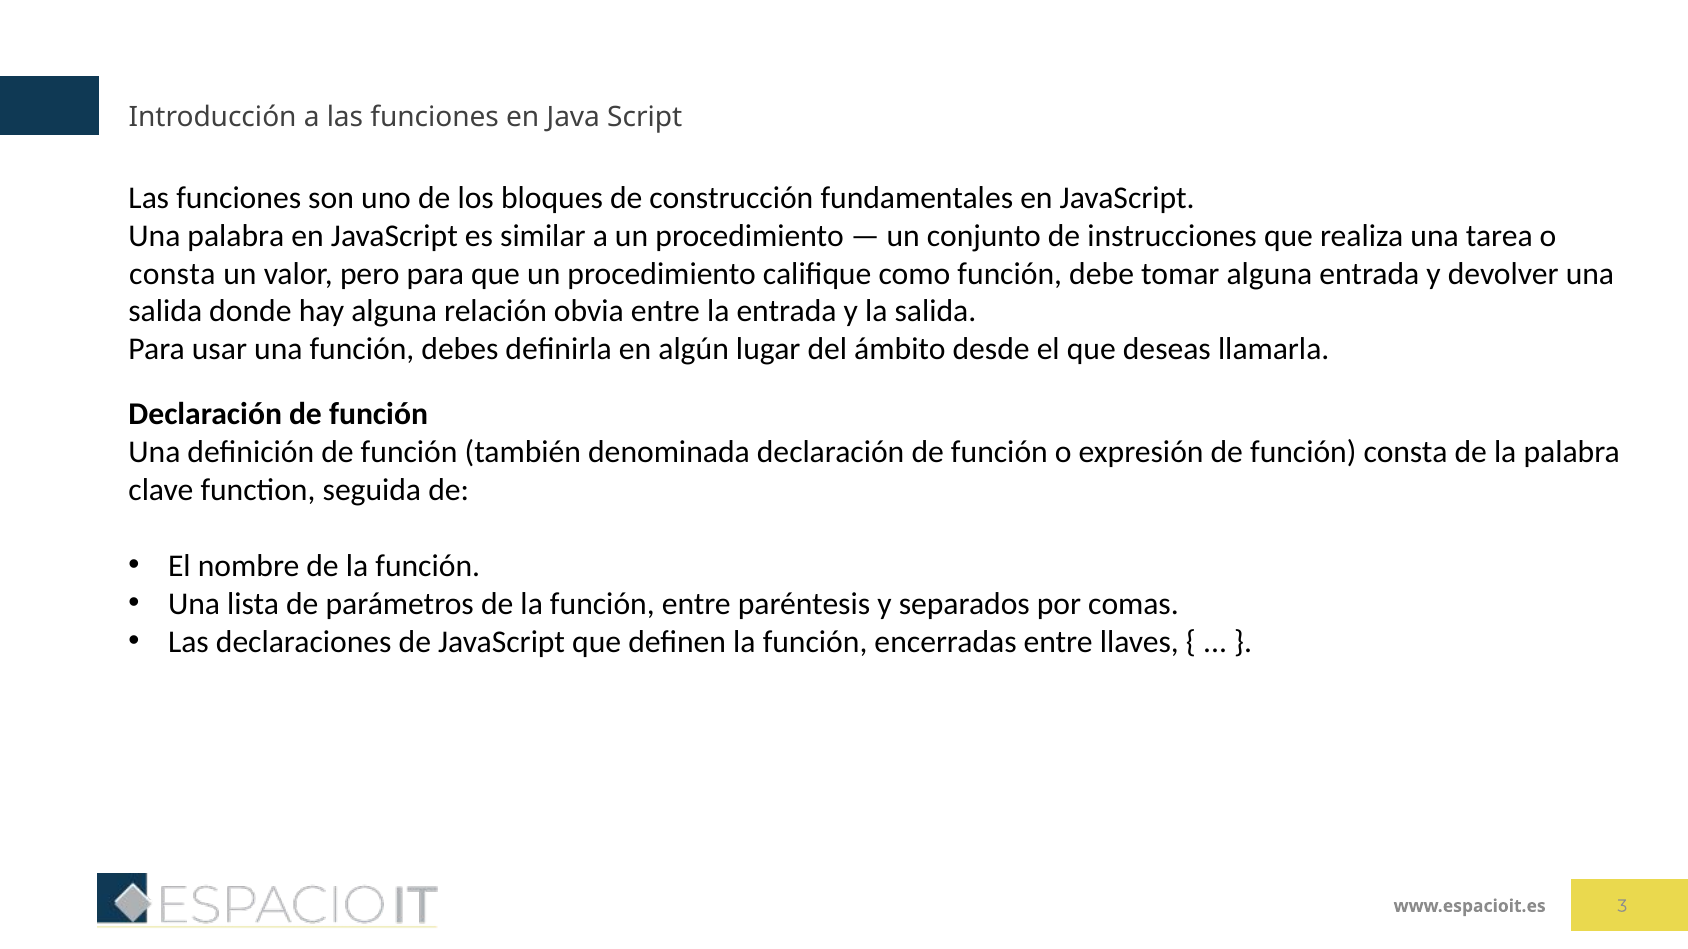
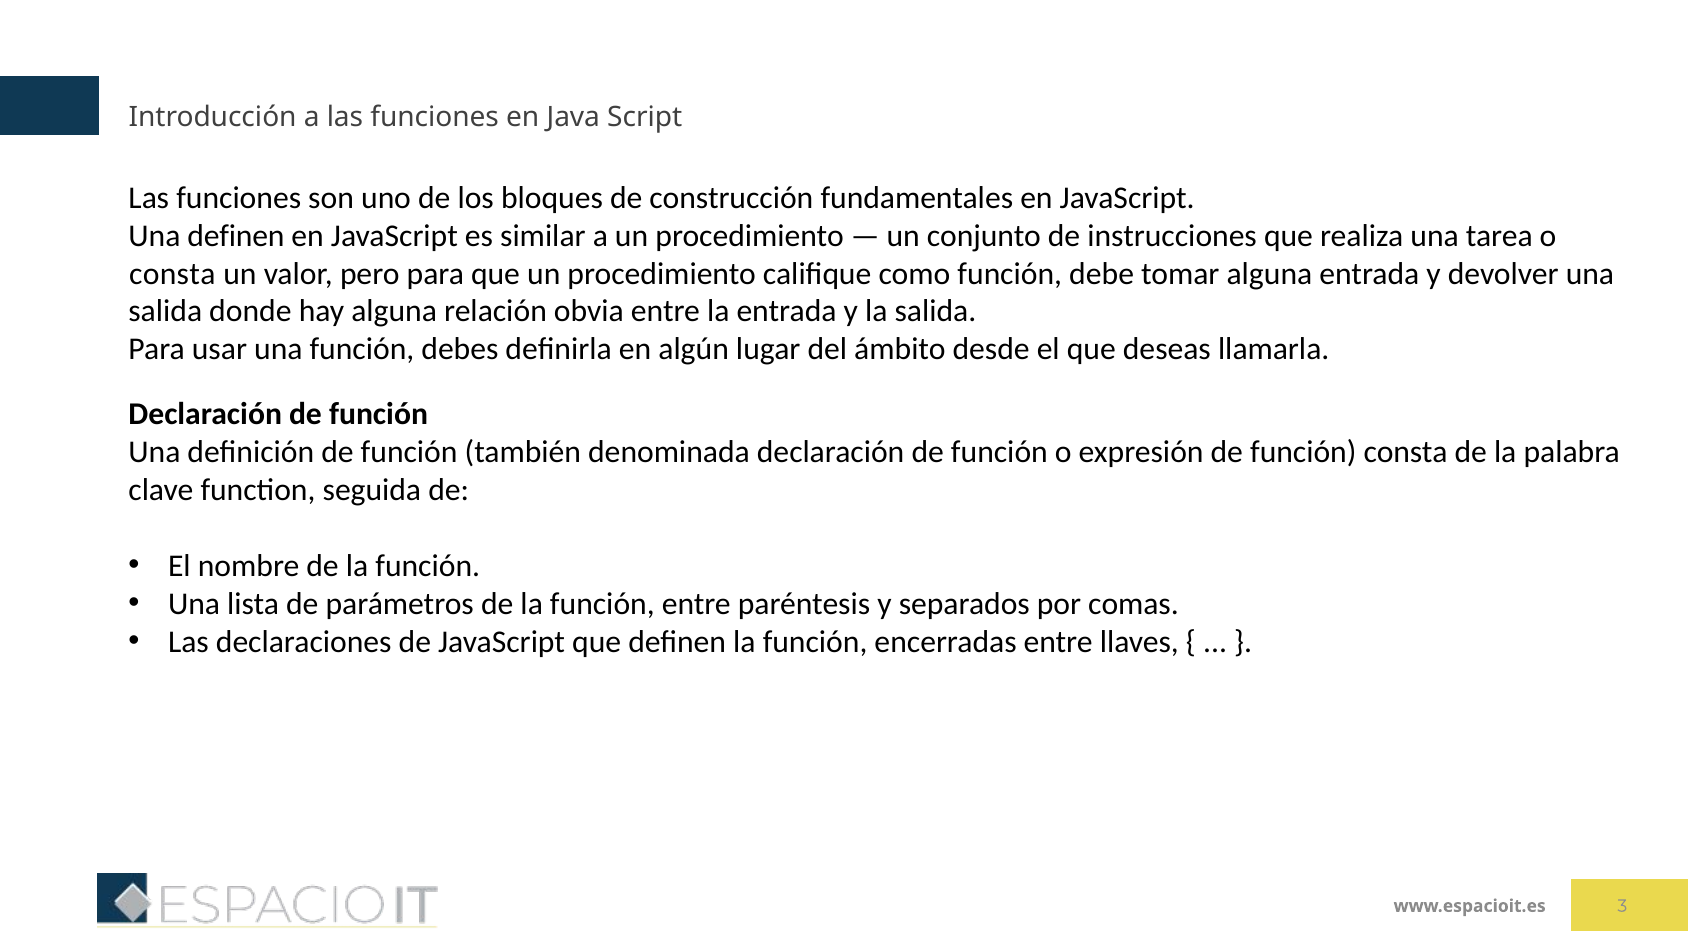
Una palabra: palabra -> definen (236, 236)
